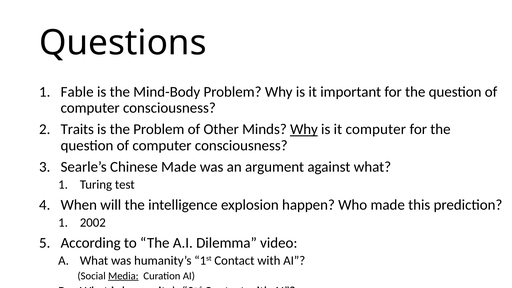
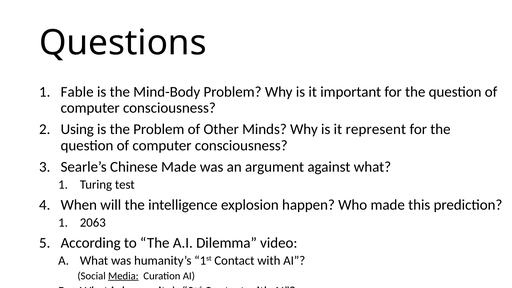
Traits: Traits -> Using (77, 129)
Why underline: present -> none (304, 129)
it computer: computer -> represent (376, 129)
2002: 2002 -> 2063 (93, 223)
